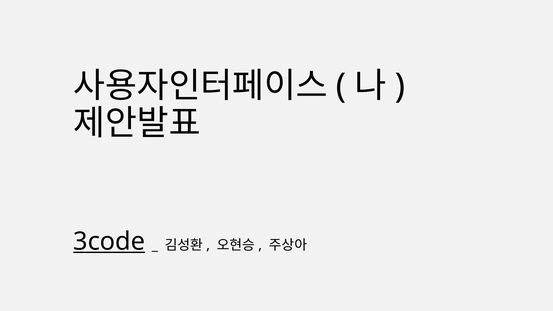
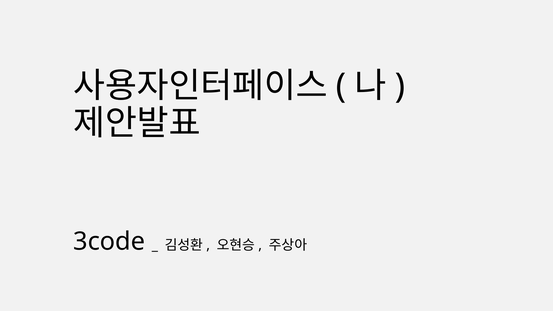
3code underline: present -> none (109, 241)
